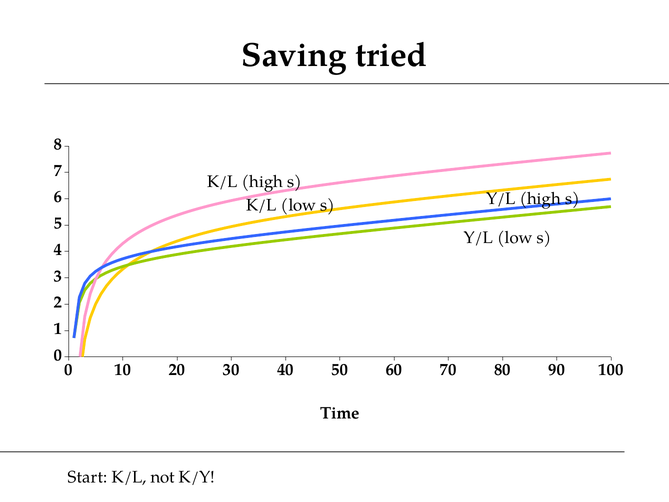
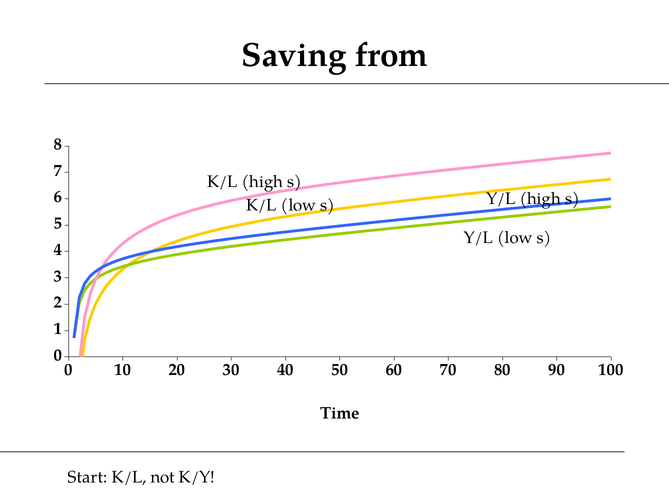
tried: tried -> from (391, 55)
